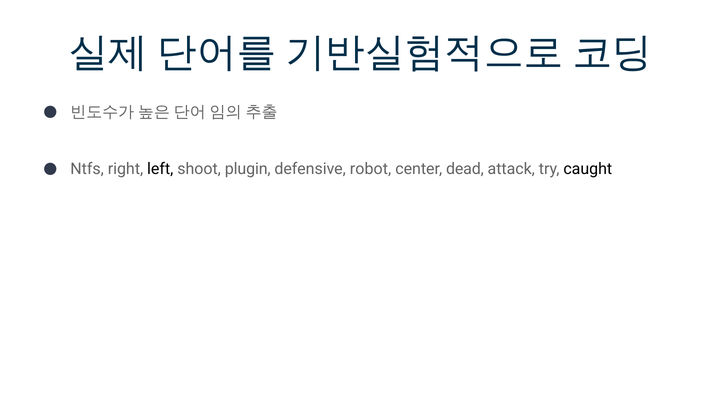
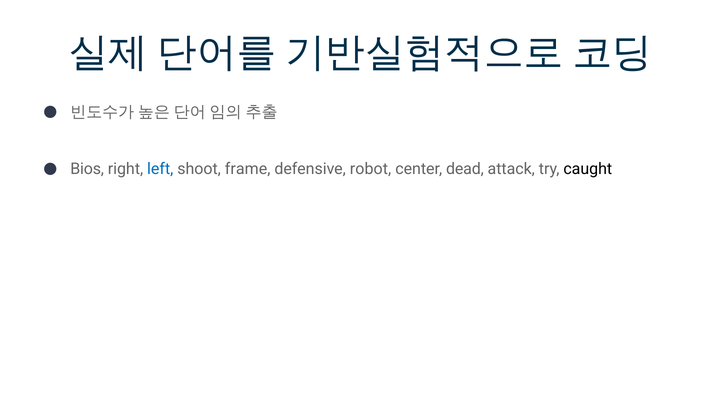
Ntfs: Ntfs -> Bios (87, 169)
left colour: black -> blue (160, 169)
plugin: plugin -> frame (248, 169)
